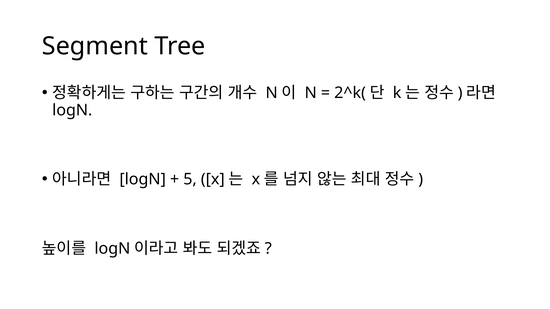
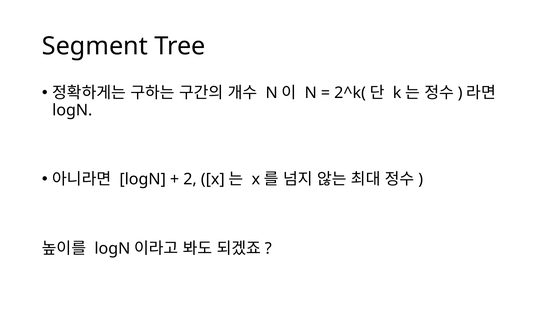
5: 5 -> 2 (190, 179)
